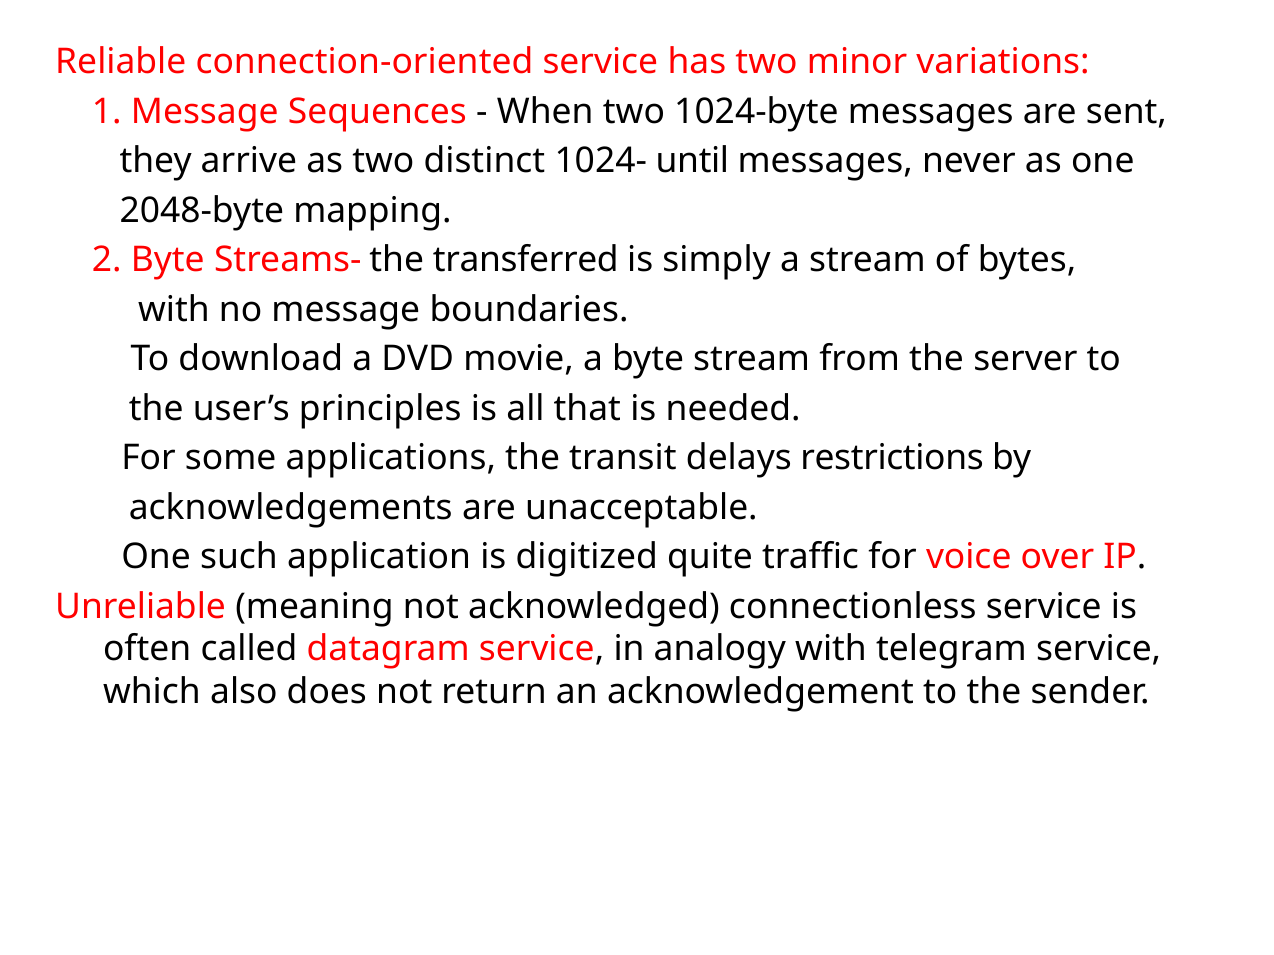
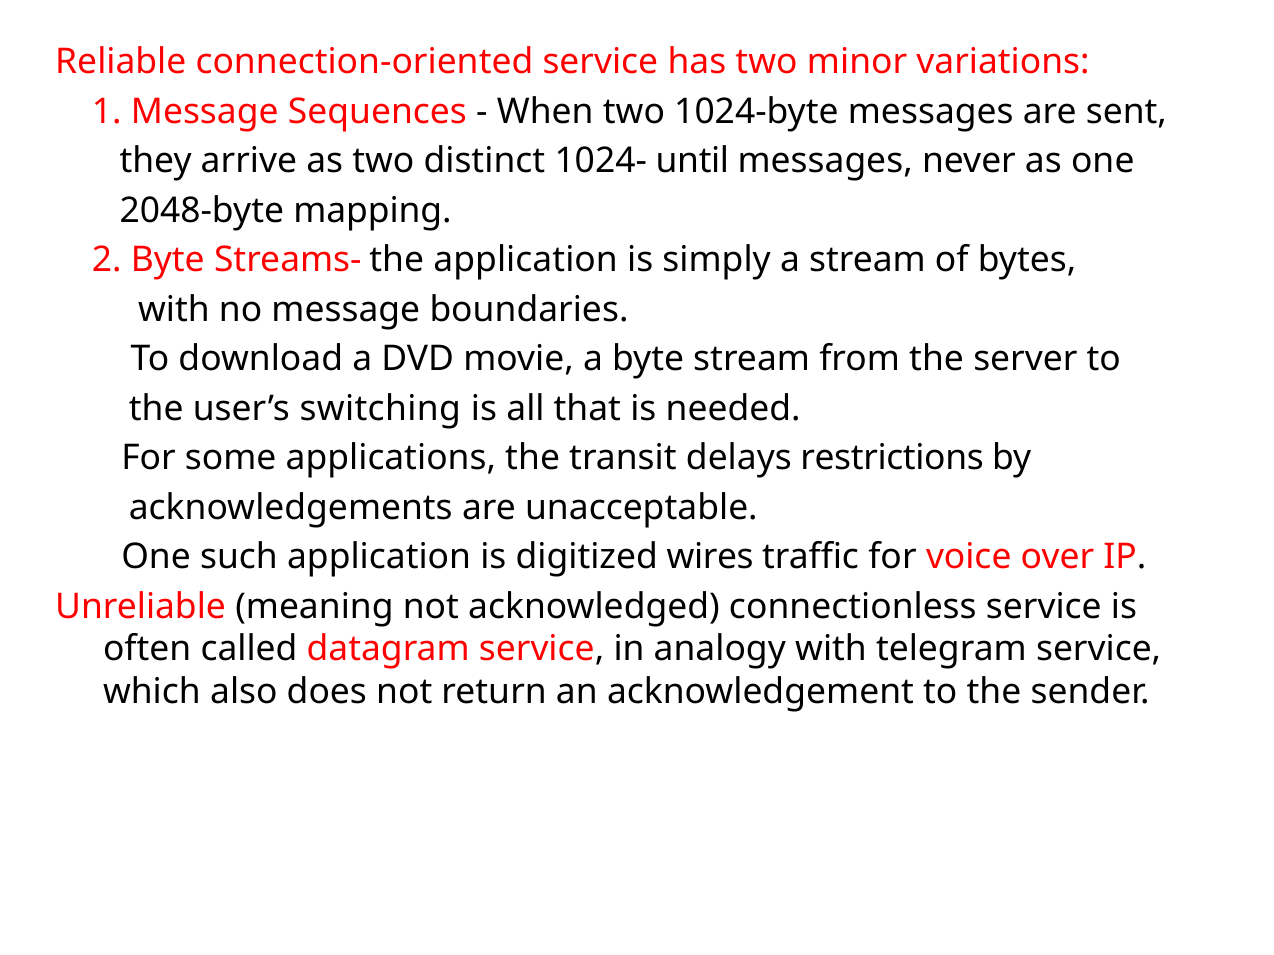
the transferred: transferred -> application (526, 260)
principles: principles -> switching (380, 409)
quite: quite -> wires (710, 558)
